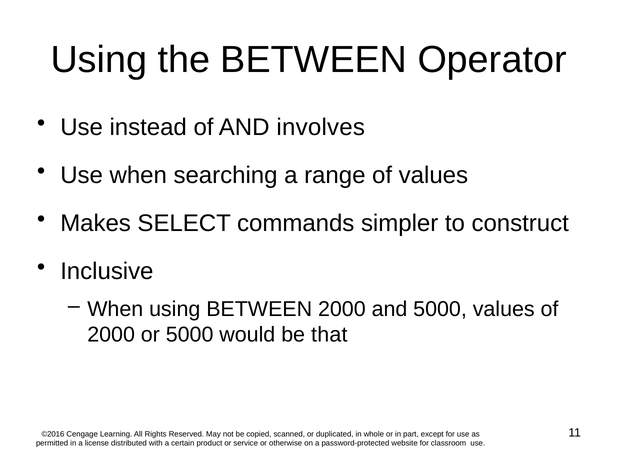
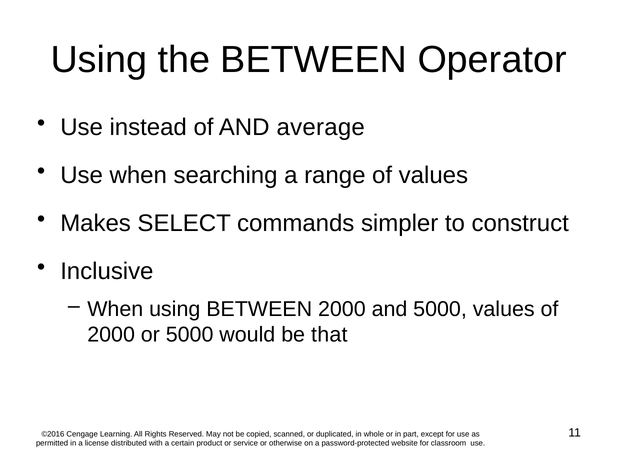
involves: involves -> average (321, 127)
